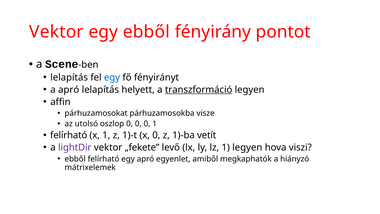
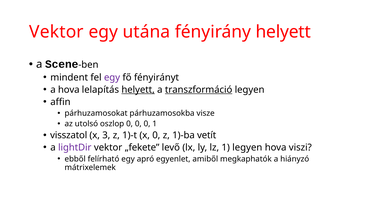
egy ebből: ebből -> utána (146, 32)
fényirány pontot: pontot -> helyett (283, 32)
lelapítás: lelapítás -> mindent (69, 77)
egy colour: blue -> purple (112, 77)
a apró: apró -> hova (69, 90)
helyett underline: none -> present (138, 90)
felírható: felírható -> visszatol (69, 135)
x 1: 1 -> 3 (106, 135)
